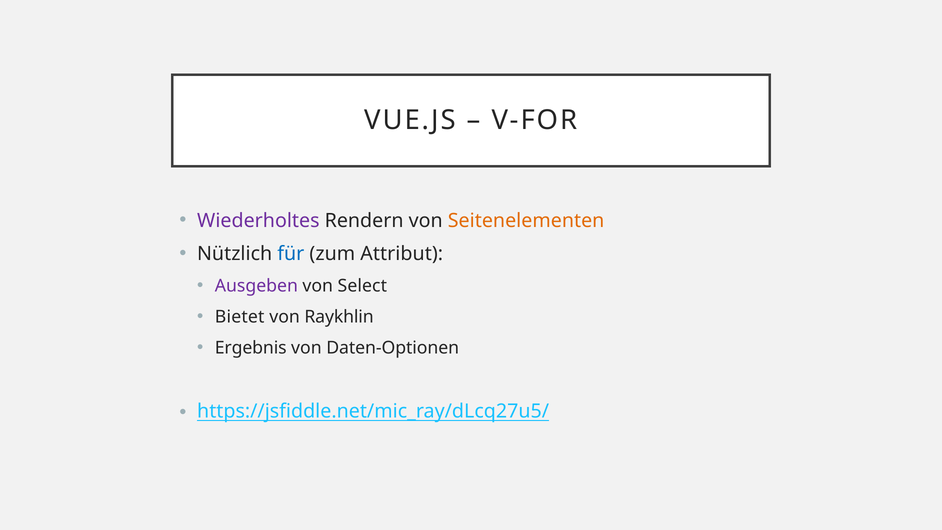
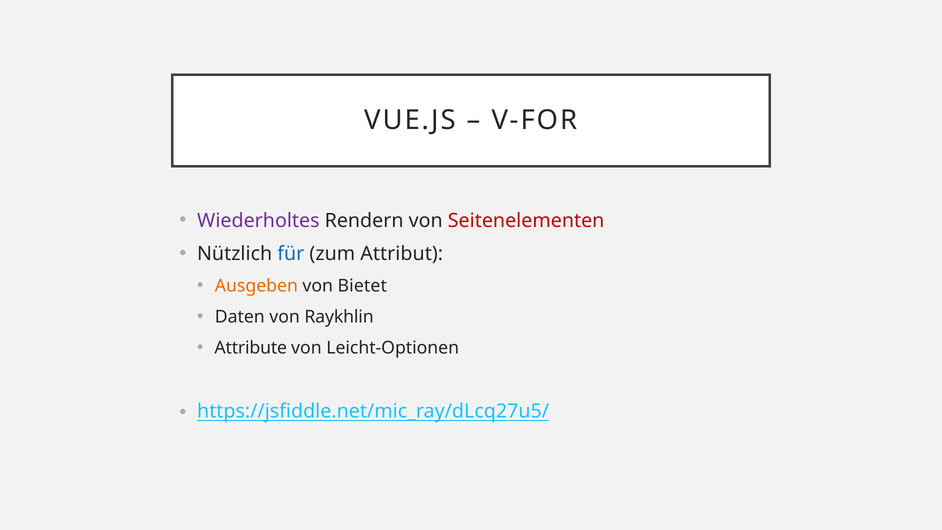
Seitenelementen colour: orange -> red (526, 221)
Ausgeben colour: purple -> orange (256, 286)
Select: Select -> Bietet (362, 286)
Bietet: Bietet -> Daten (240, 317)
Ergebnis: Ergebnis -> Attribute (251, 348)
Daten-Optionen: Daten-Optionen -> Leicht-Optionen (393, 348)
